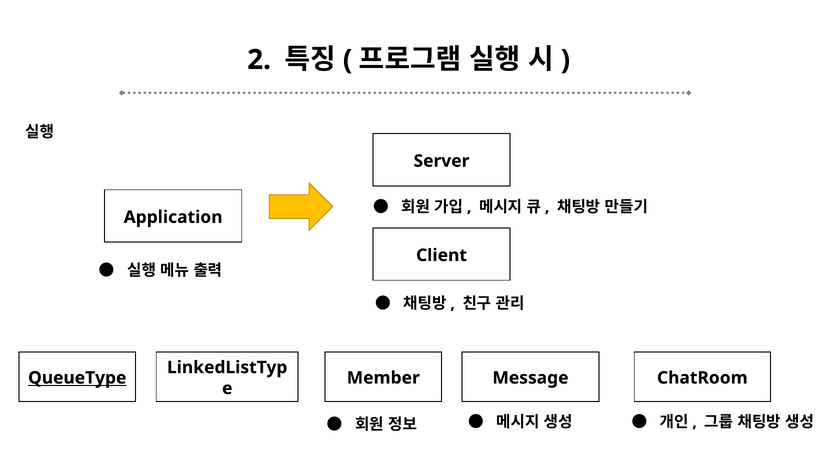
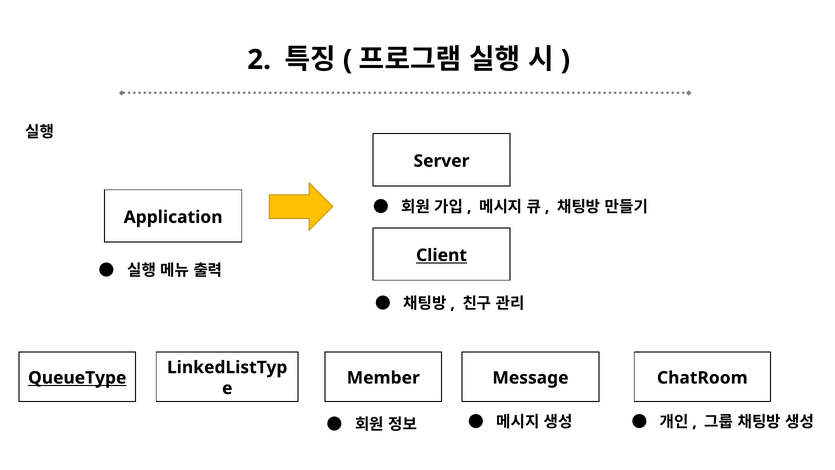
Client underline: none -> present (442, 255)
